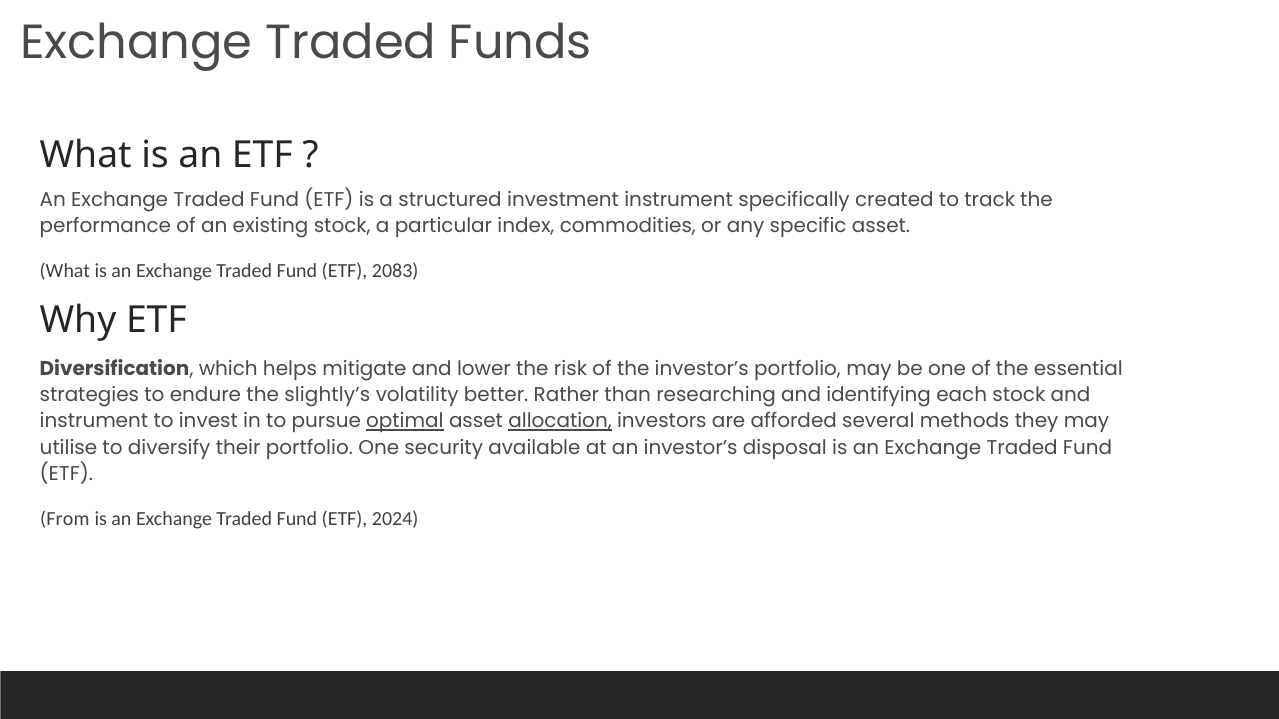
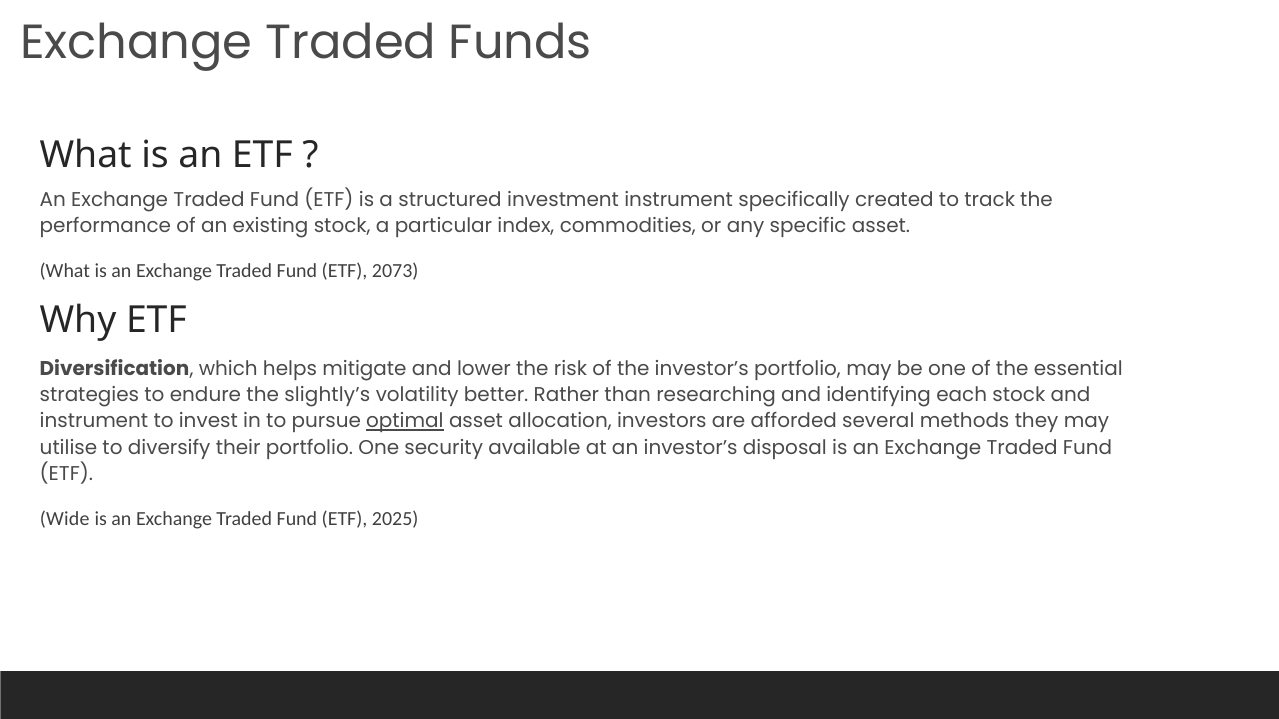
2083: 2083 -> 2073 (395, 271)
allocation underline: present -> none (560, 422)
From: From -> Wide (65, 519)
2024: 2024 -> 2025 (395, 519)
